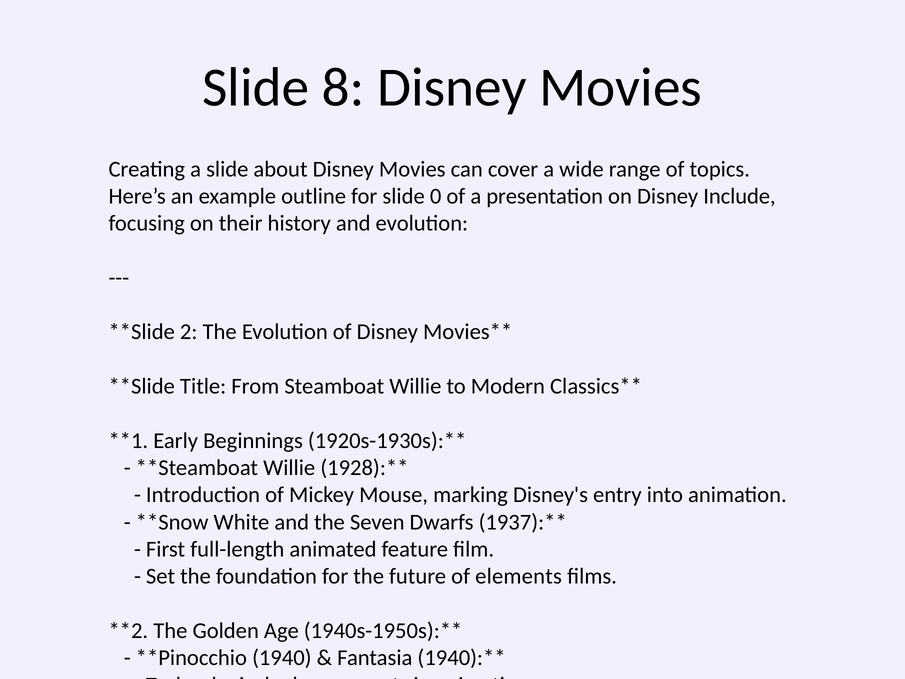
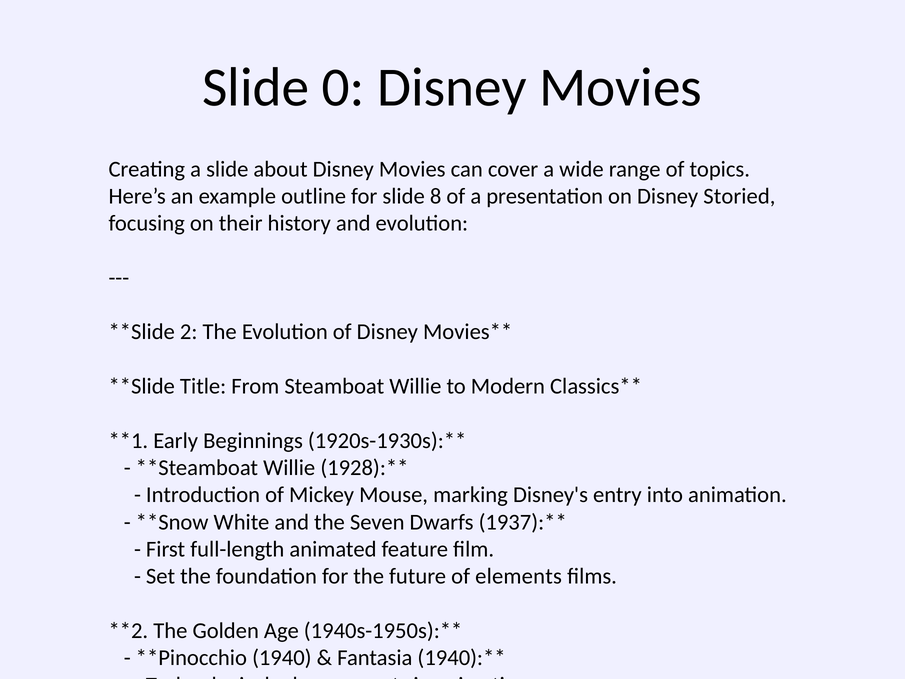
8: 8 -> 0 (343, 88)
0: 0 -> 8 (436, 196)
Include: Include -> Storied (739, 196)
